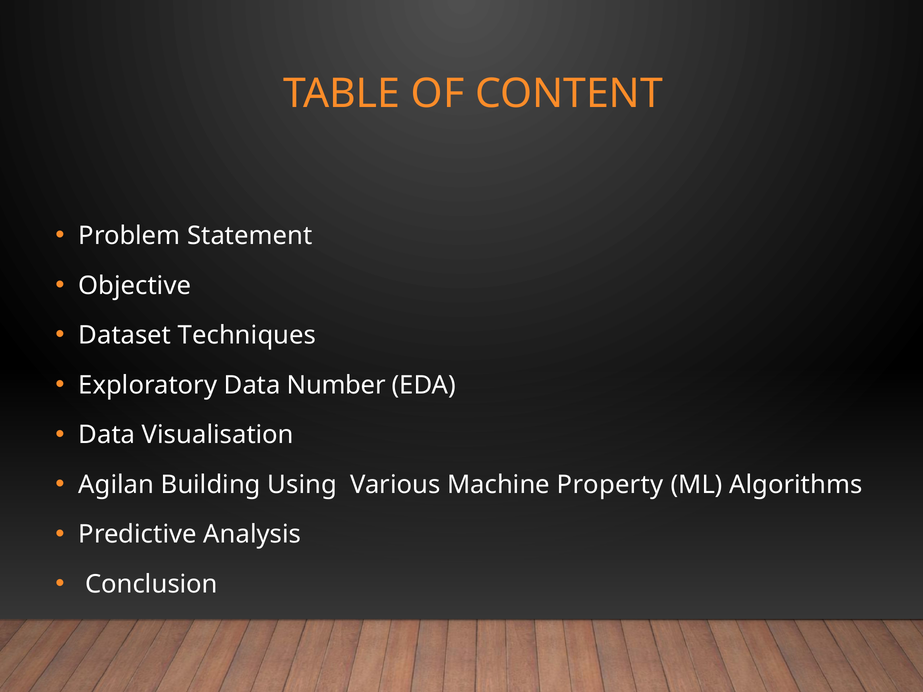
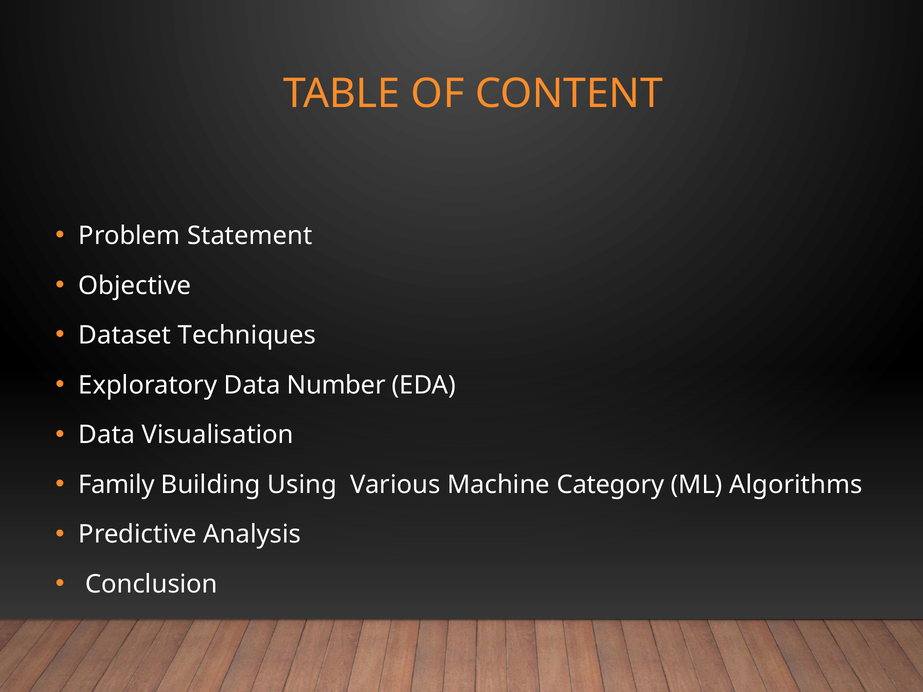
Agilan: Agilan -> Family (116, 485)
Property: Property -> Category (610, 485)
